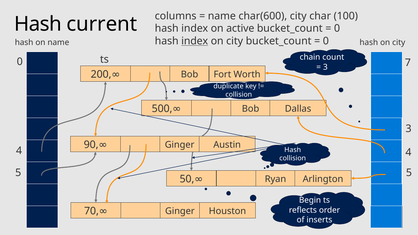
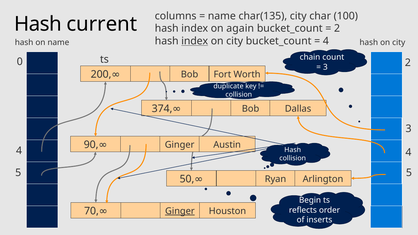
char(600: char(600 -> char(135 (263, 16)
active: active -> again (240, 28)
0: 0 -> 2 (337, 28)
0: 0 -> 4 (326, 41)
0 7: 7 -> 2 (408, 63)
500: 500 -> 374 (162, 109)
Ginger underline: none -> present (180, 211)
